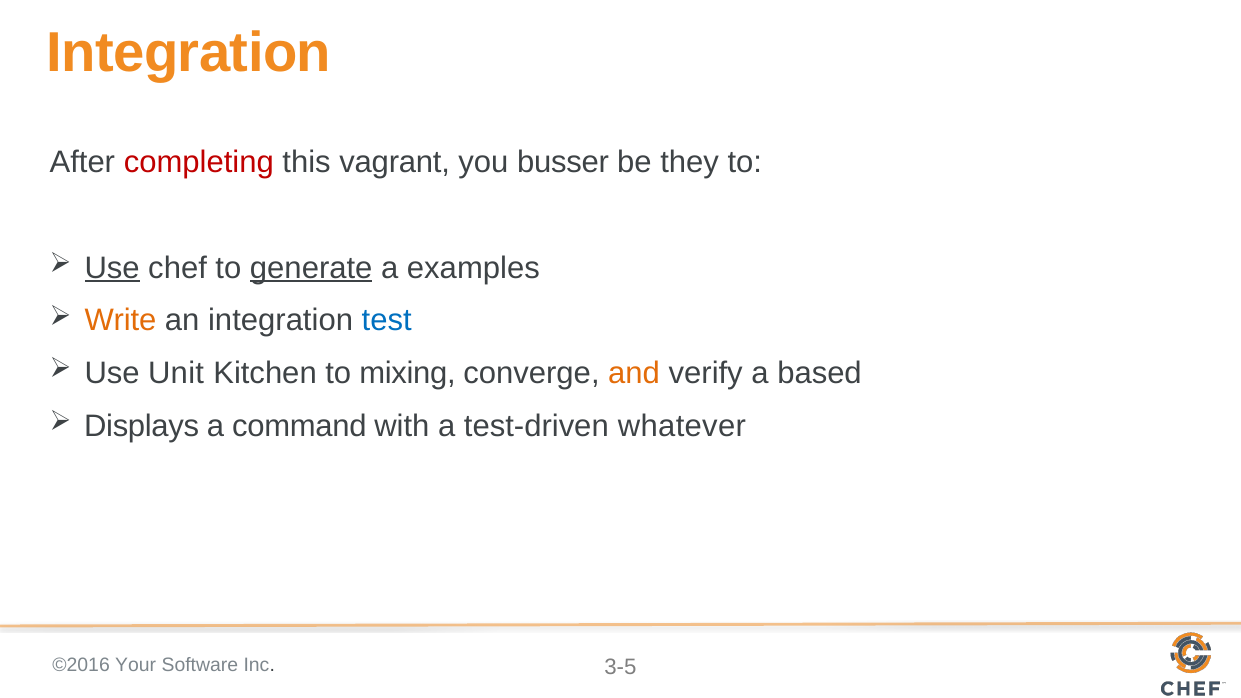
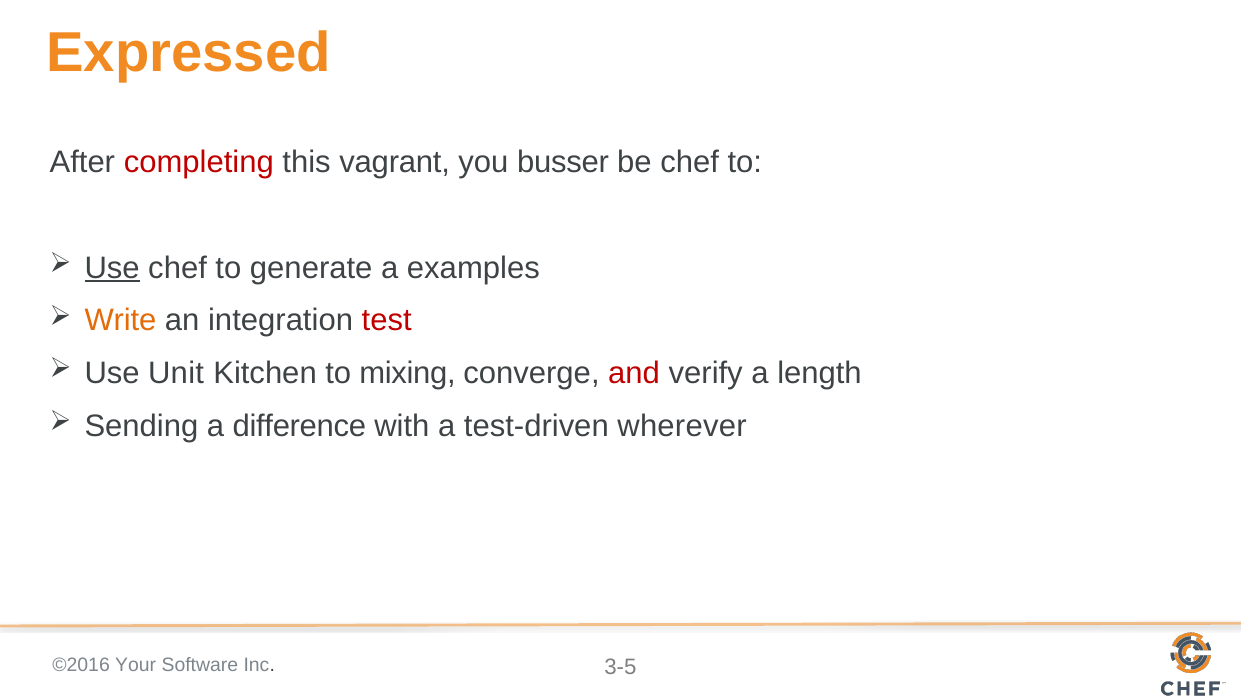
Integration: Integration -> Expressed (189, 53)
be they: they -> chef (690, 162)
generate underline: present -> none (311, 268)
test colour: blue -> red (387, 321)
and colour: orange -> red (634, 373)
based: based -> length (820, 373)
Displays: Displays -> Sending (141, 426)
command: command -> difference (299, 426)
whatever: whatever -> wherever (682, 426)
